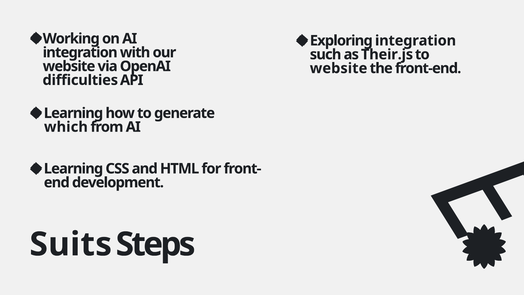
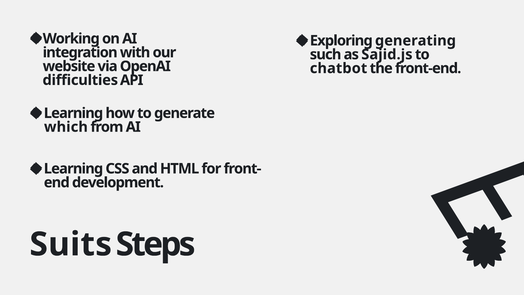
Exploring integration: integration -> generating (415, 41)
Their.js: Their.js -> Sajid.js (387, 54)
website: website -> chatbot (339, 68)
